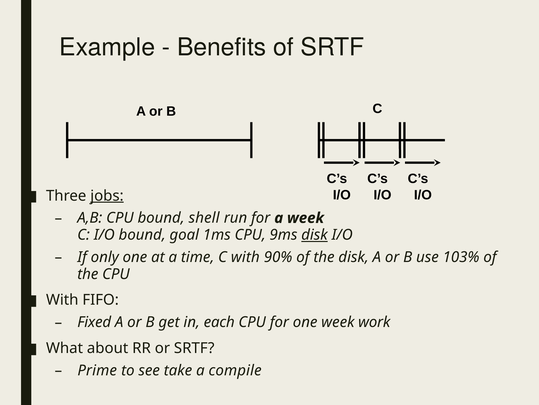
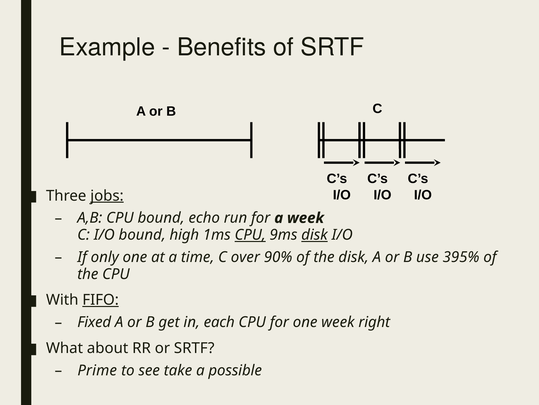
shell: shell -> echo (204, 218)
goal: goal -> high (184, 235)
CPU underline: none -> present (250, 235)
C with: with -> over (245, 257)
103%: 103% -> 395% (461, 257)
FIFO underline: none -> present (101, 299)
work: work -> right (374, 322)
compile: compile -> possible (235, 370)
